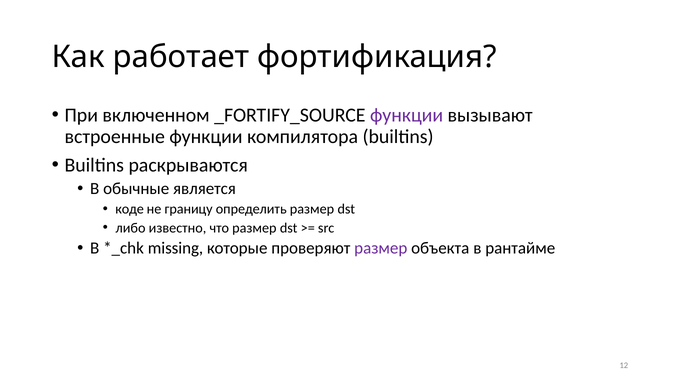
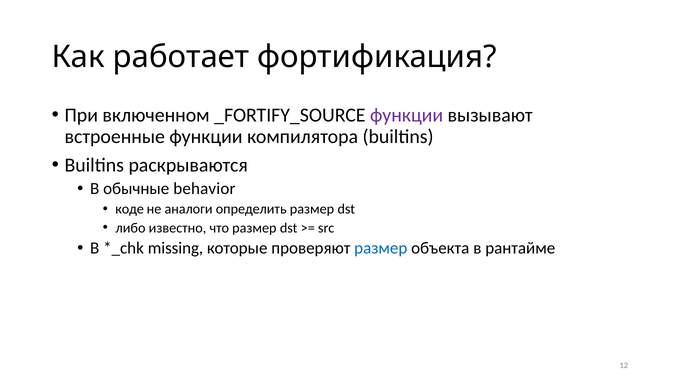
является: является -> behavior (204, 188)
границу: границу -> аналоги (189, 209)
размер colour: purple -> blue (381, 248)
